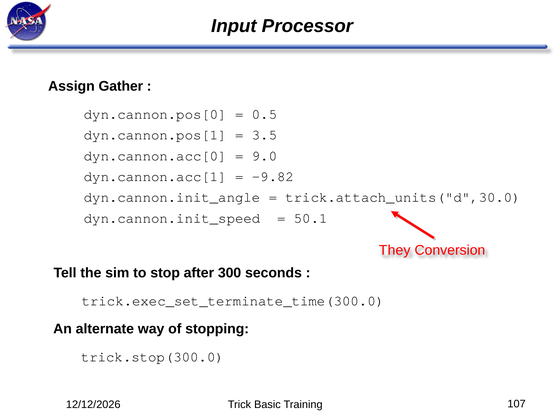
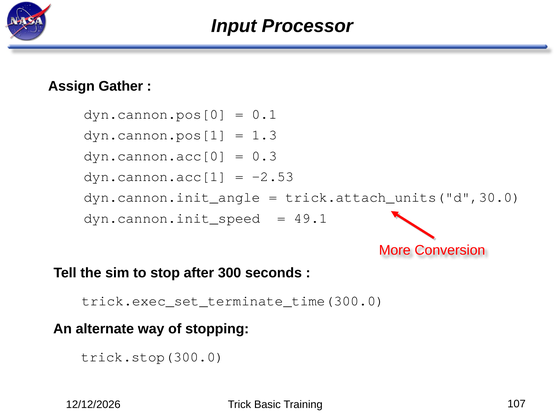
0.5: 0.5 -> 0.1 (265, 114)
3.5: 3.5 -> 1.3 (265, 135)
9.0: 9.0 -> 0.3 (265, 156)
-9.82: -9.82 -> -2.53 (273, 177)
50.1: 50.1 -> 49.1 (311, 218)
They: They -> More (395, 250)
